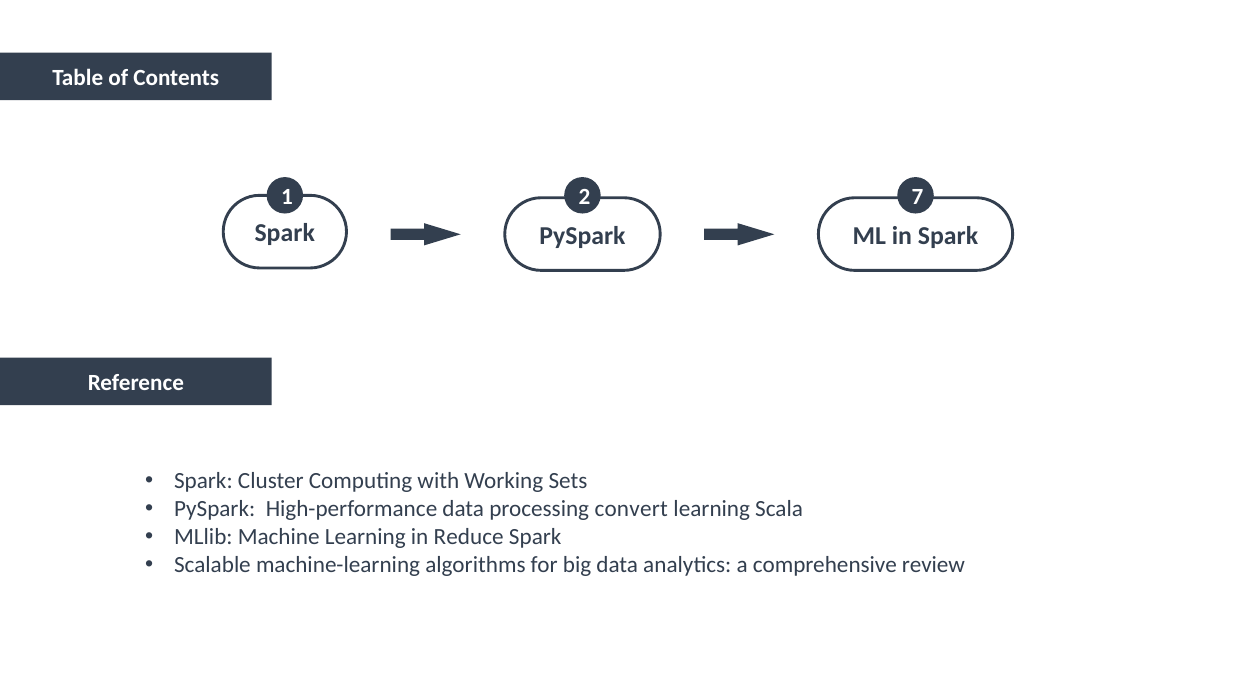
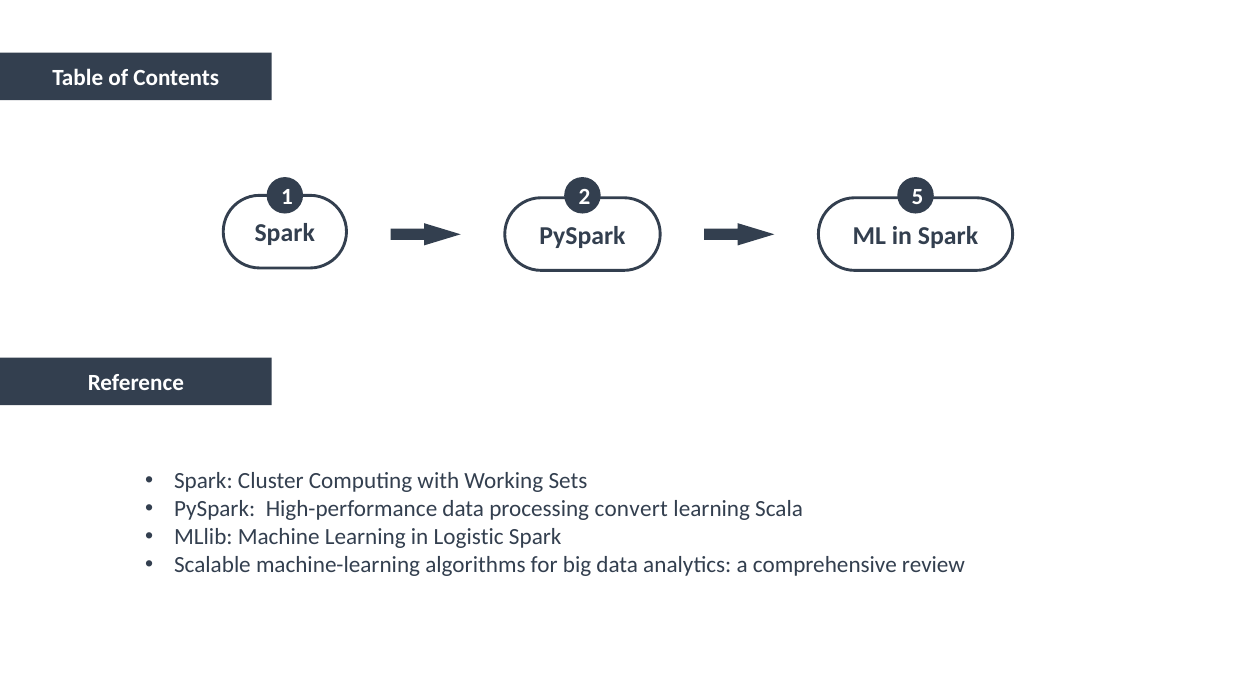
7: 7 -> 5 (918, 197)
Reduce: Reduce -> Logistic (469, 537)
